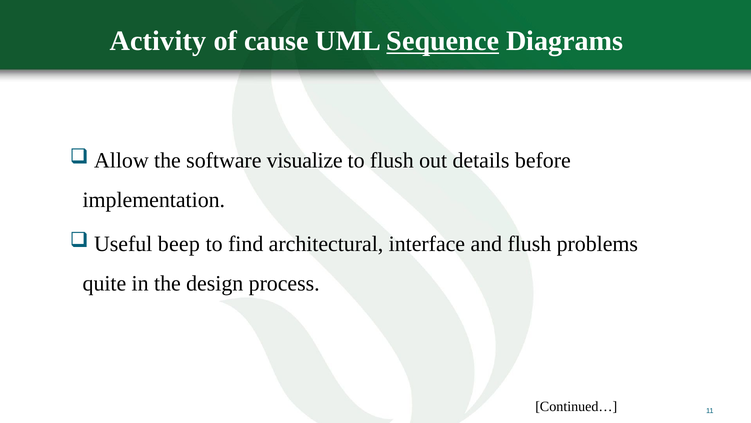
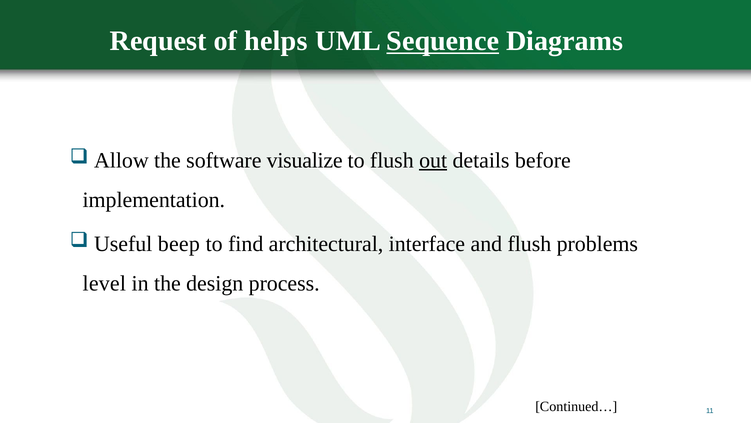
Activity: Activity -> Request (158, 41)
cause: cause -> helps (276, 41)
out underline: none -> present (433, 160)
quite: quite -> level (104, 283)
